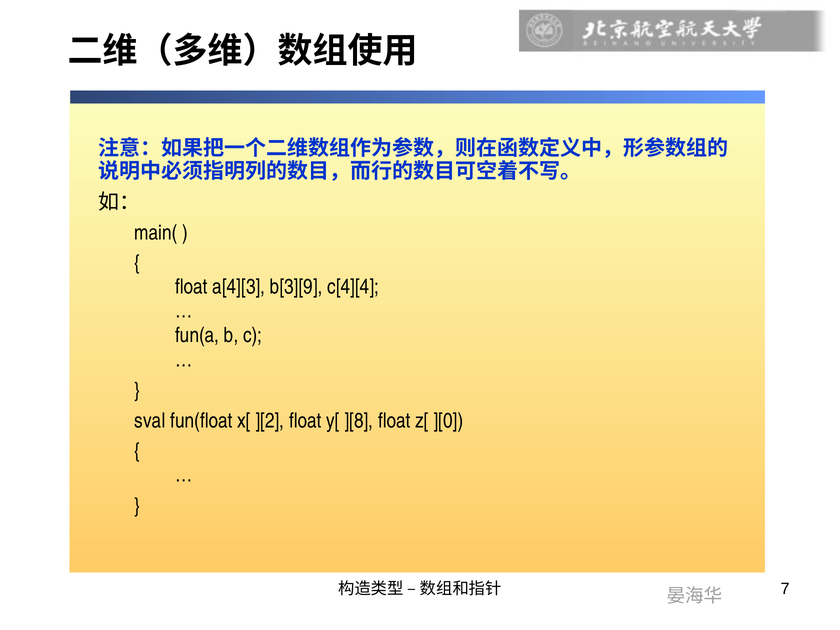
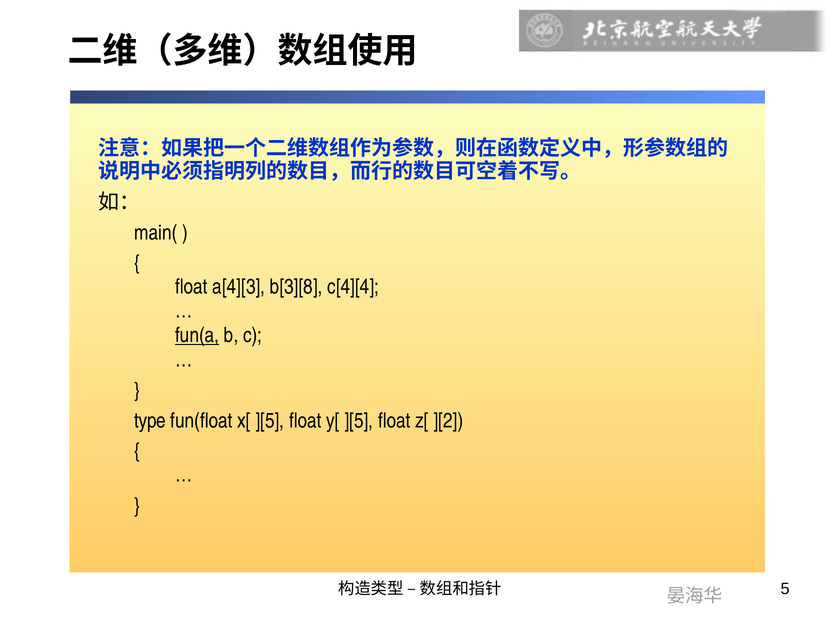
b[3][9: b[3][9 -> b[3][8 (296, 287)
fun(a underline: none -> present (197, 335)
sval: sval -> type (150, 421)
x[ ][2: ][2 -> ][5 (270, 421)
y[ ][8: ][8 -> ][5 (359, 421)
][0: ][0 -> ][2 (448, 421)
7: 7 -> 5 (785, 589)
